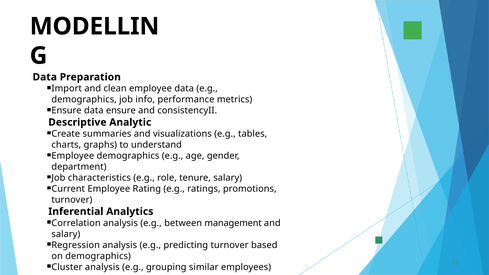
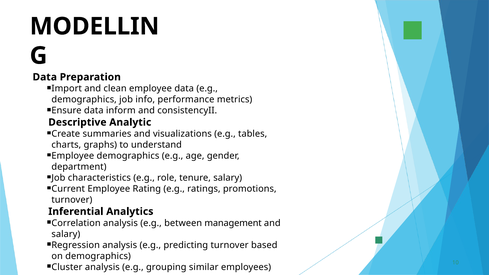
data ensure: ensure -> inform (121, 111)
